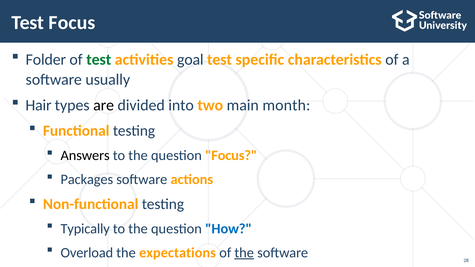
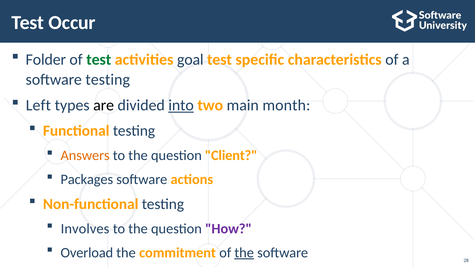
Test Focus: Focus -> Occur (72, 23)
software usually: usually -> testing (108, 80)
Hair: Hair -> Left (38, 105)
into underline: none -> present (181, 105)
Answers colour: black -> orange (85, 155)
question Focus: Focus -> Client (231, 155)
Typically: Typically -> Involves (85, 229)
How colour: blue -> purple (229, 229)
expectations: expectations -> commitment (178, 253)
